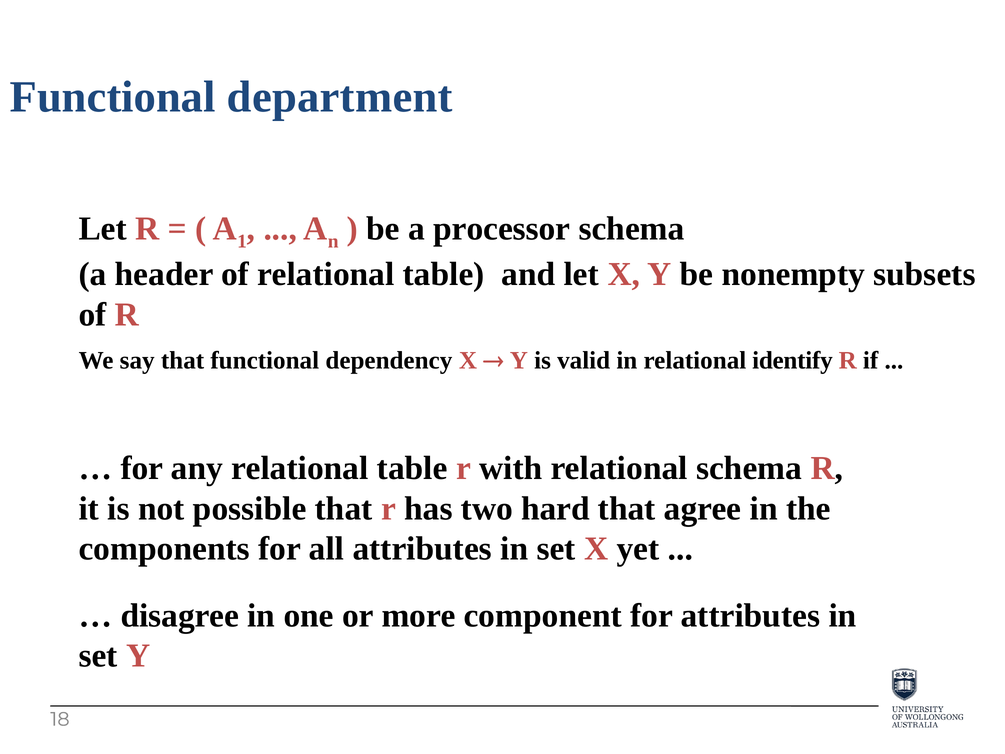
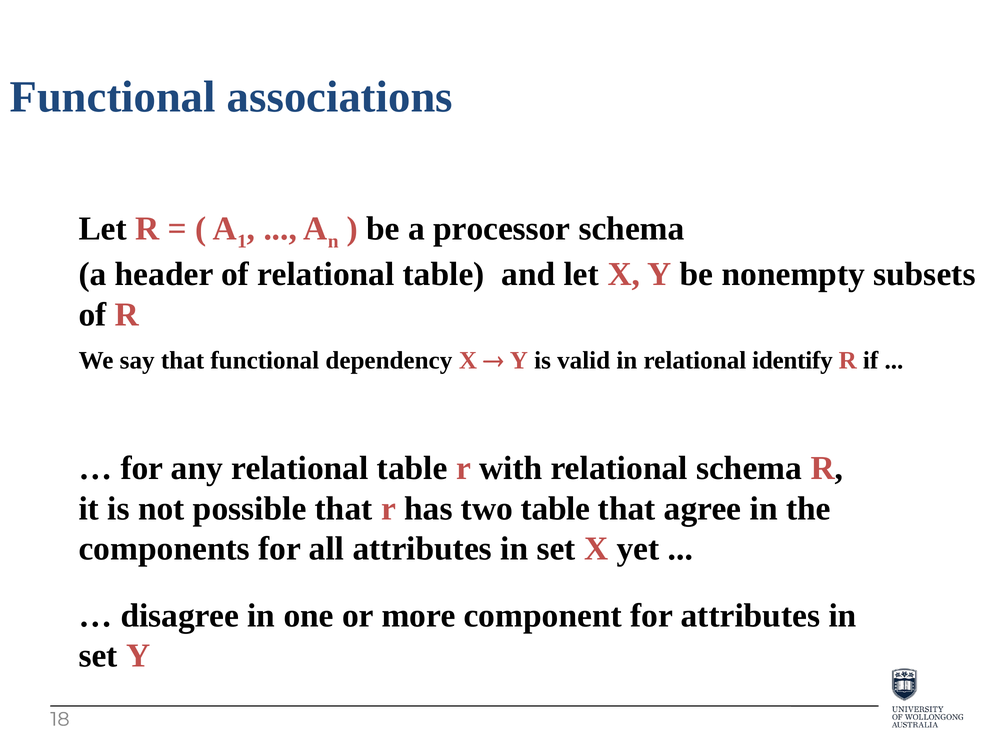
department: department -> associations (340, 97)
two hard: hard -> table (556, 508)
